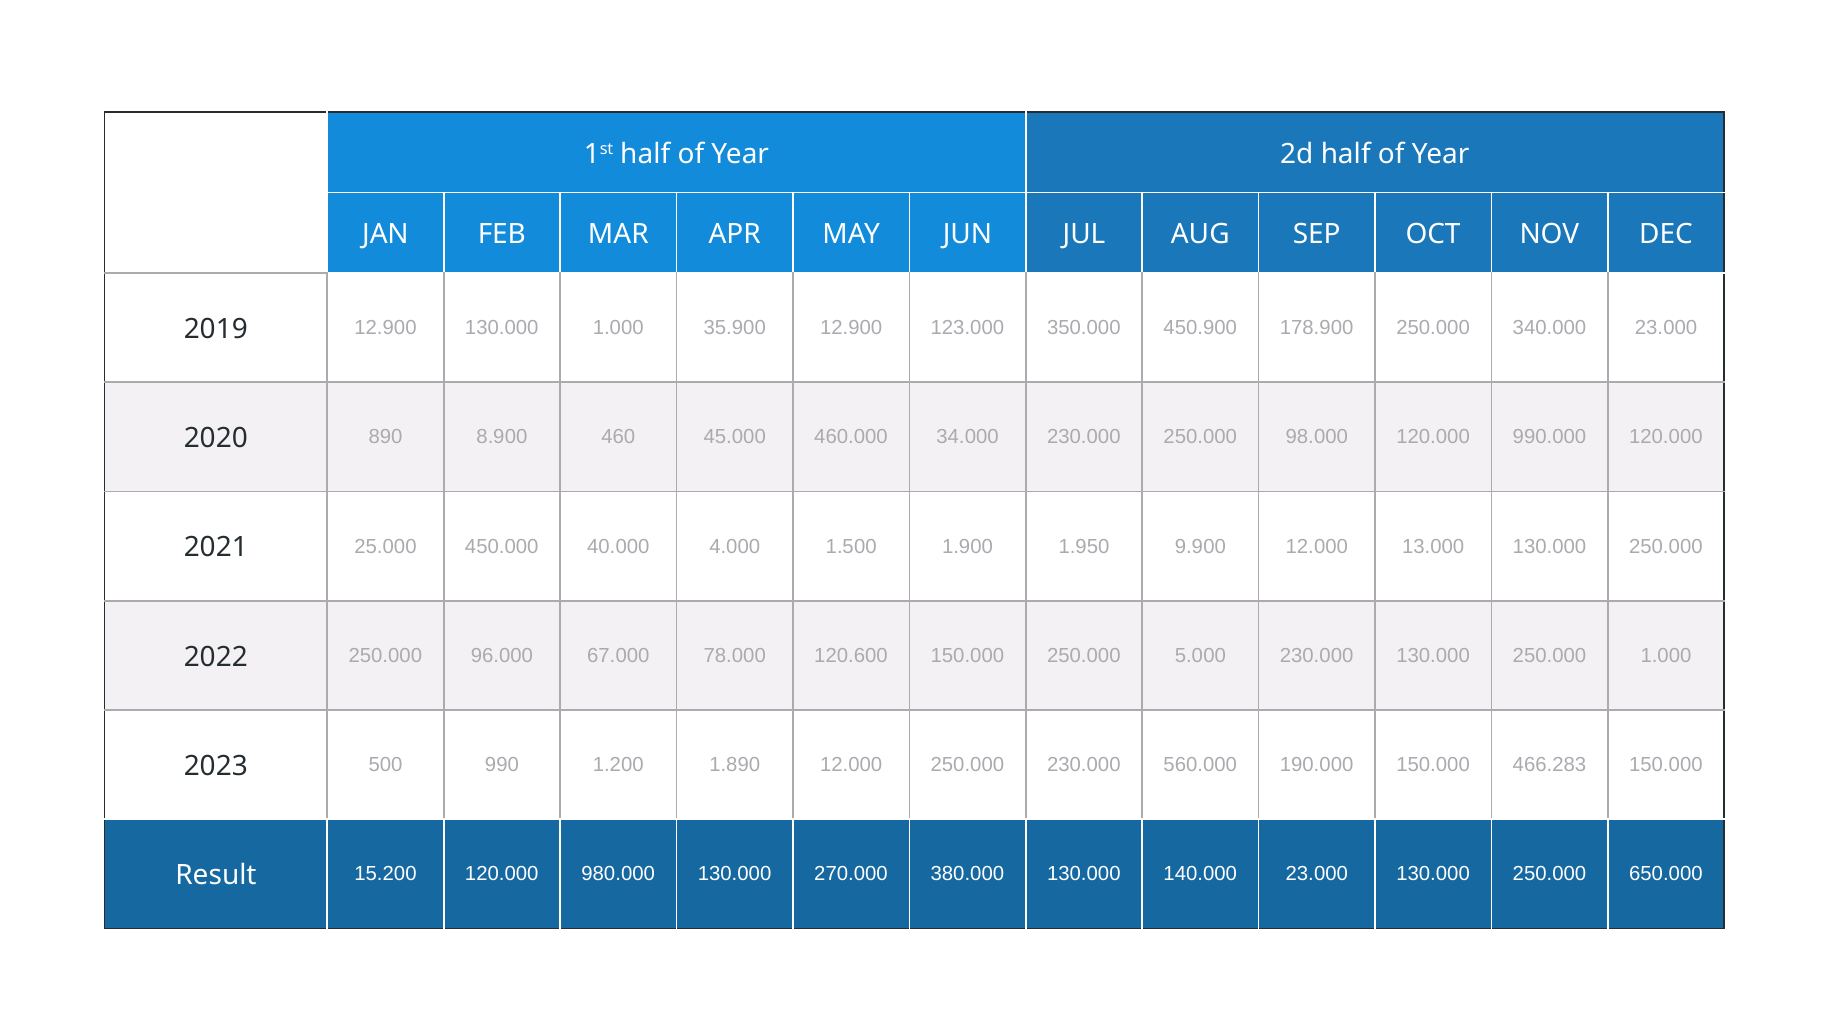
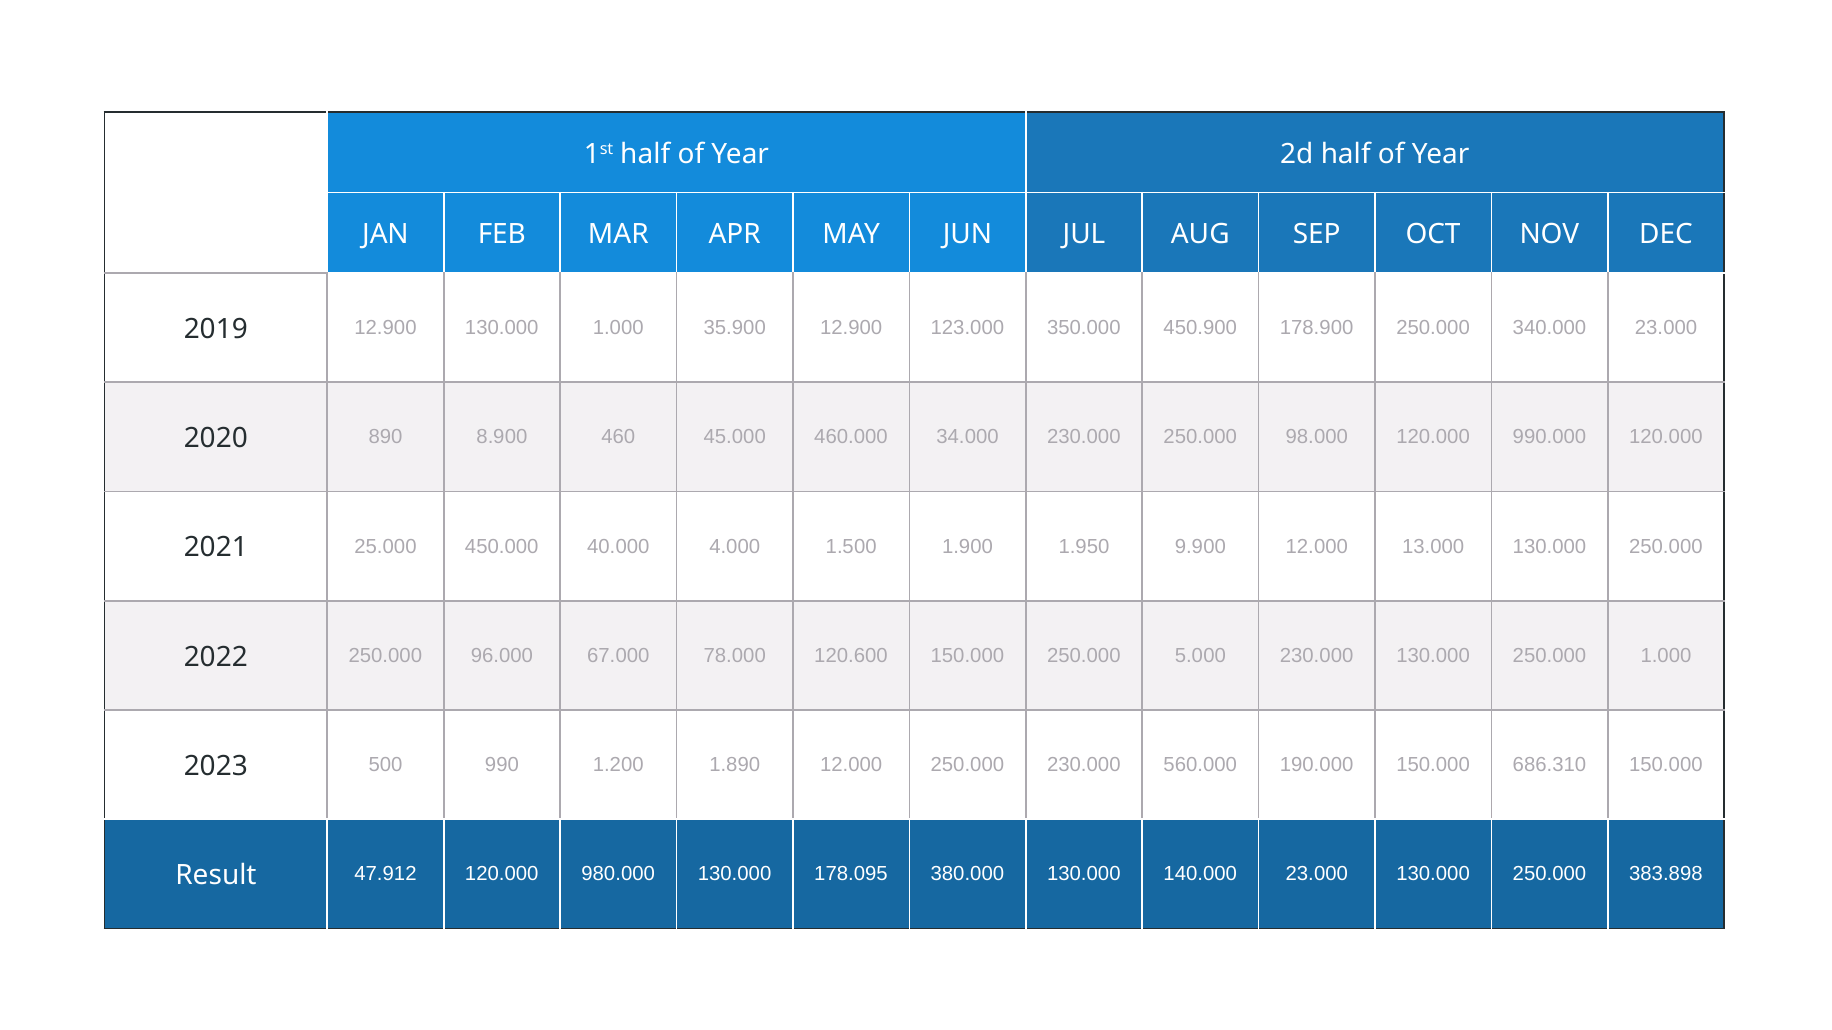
466.283: 466.283 -> 686.310 (1549, 765)
15.200: 15.200 -> 47.912 (385, 875)
270.000: 270.000 -> 178.095 (851, 875)
650.000: 650.000 -> 383.898 (1666, 875)
